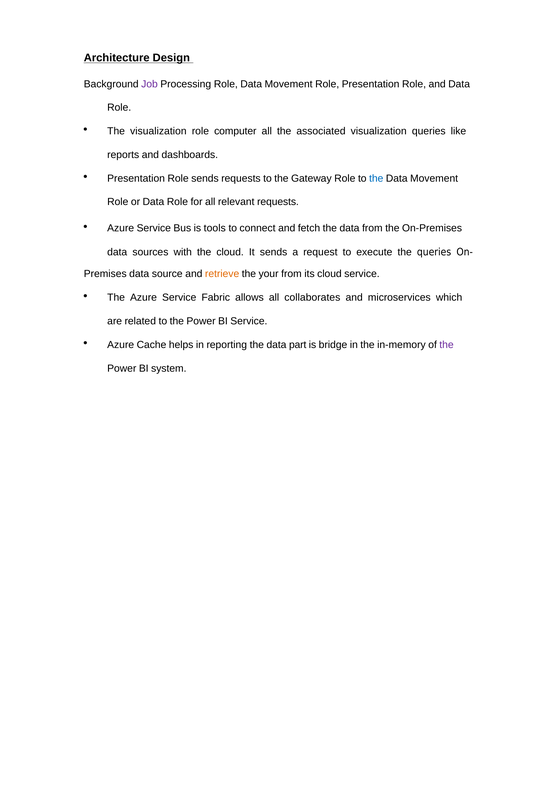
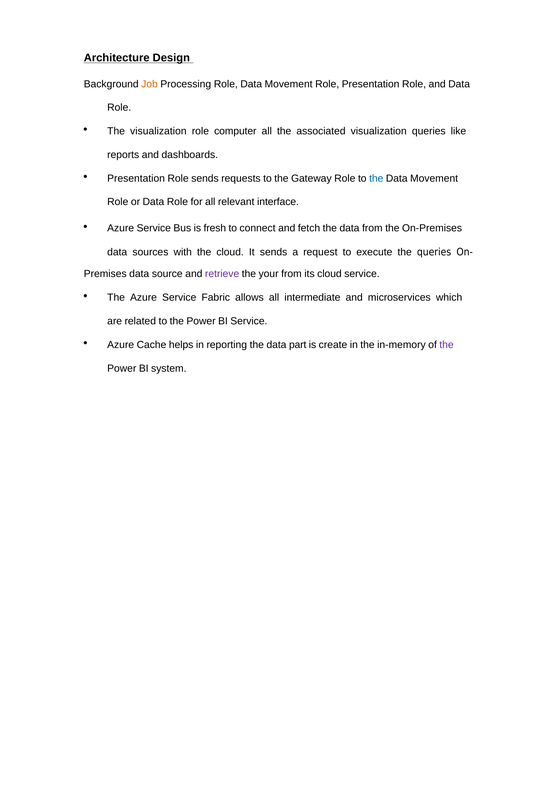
Job colour: purple -> orange (149, 84)
relevant requests: requests -> interface (278, 202)
tools: tools -> fresh (215, 229)
retrieve colour: orange -> purple (222, 274)
collaborates: collaborates -> intermediate (312, 298)
bridge: bridge -> create (333, 345)
